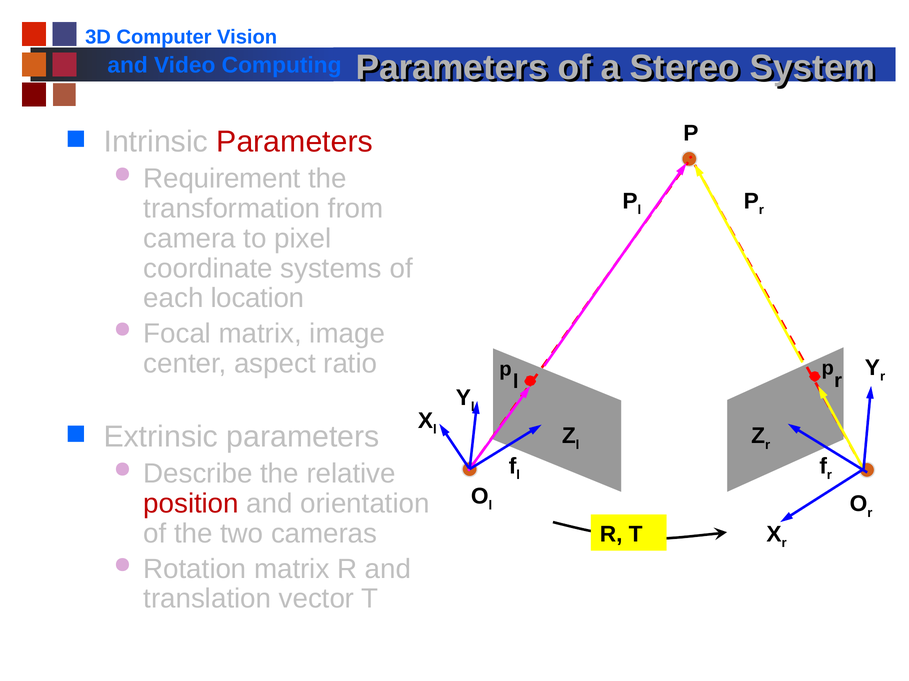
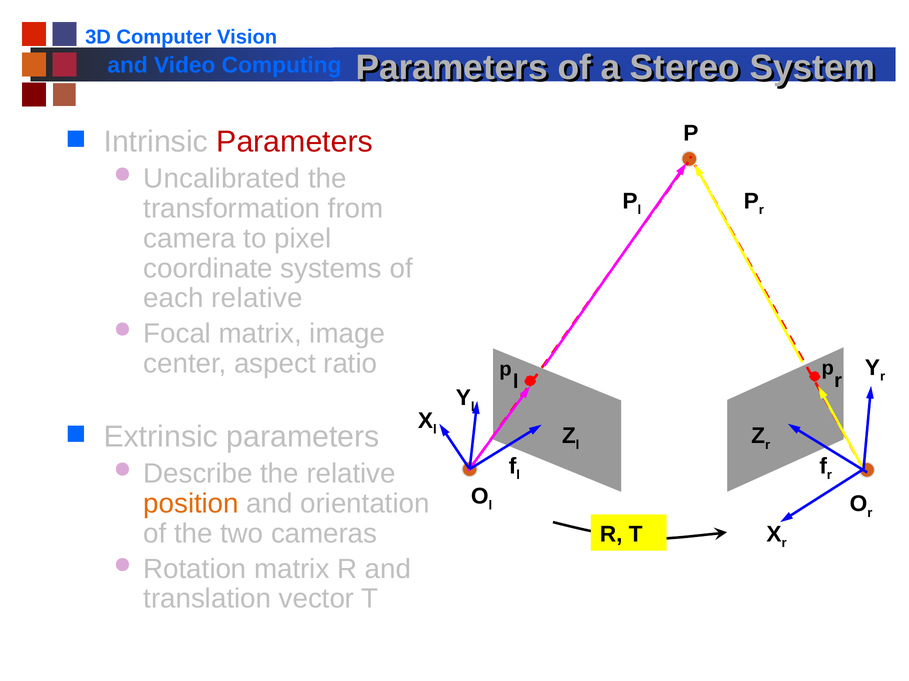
Requirement: Requirement -> Uncalibrated (222, 179)
each location: location -> relative (257, 299)
position colour: red -> orange (191, 504)
